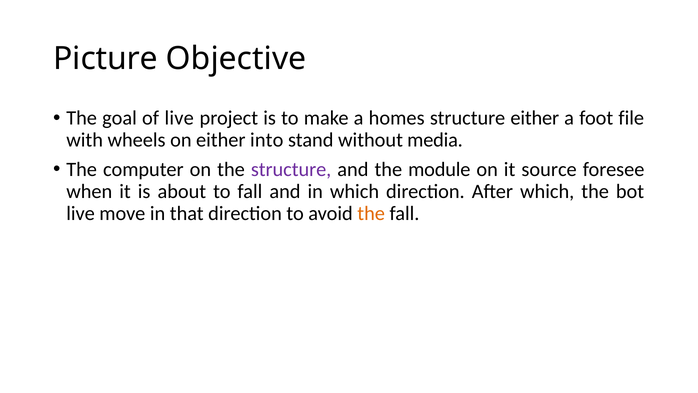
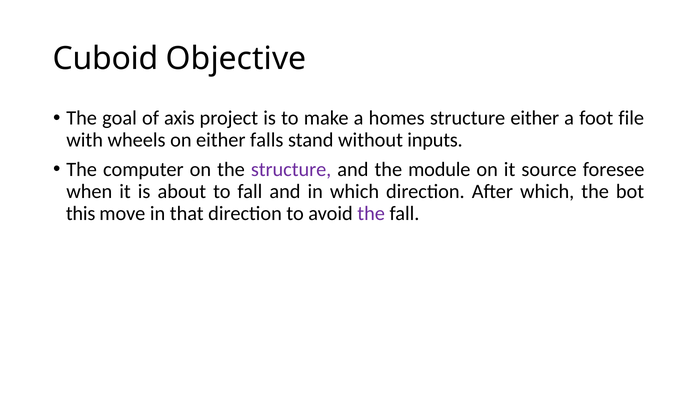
Picture: Picture -> Cuboid (106, 59)
of live: live -> axis (179, 118)
into: into -> falls (267, 140)
media: media -> inputs (435, 140)
live: live -> this (81, 213)
the colour: orange -> purple (371, 213)
